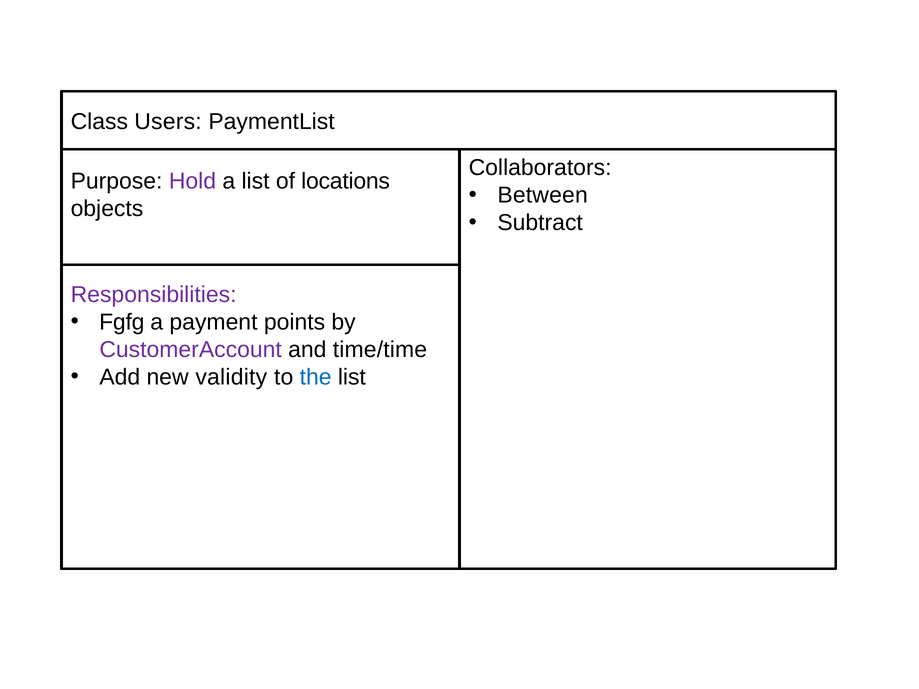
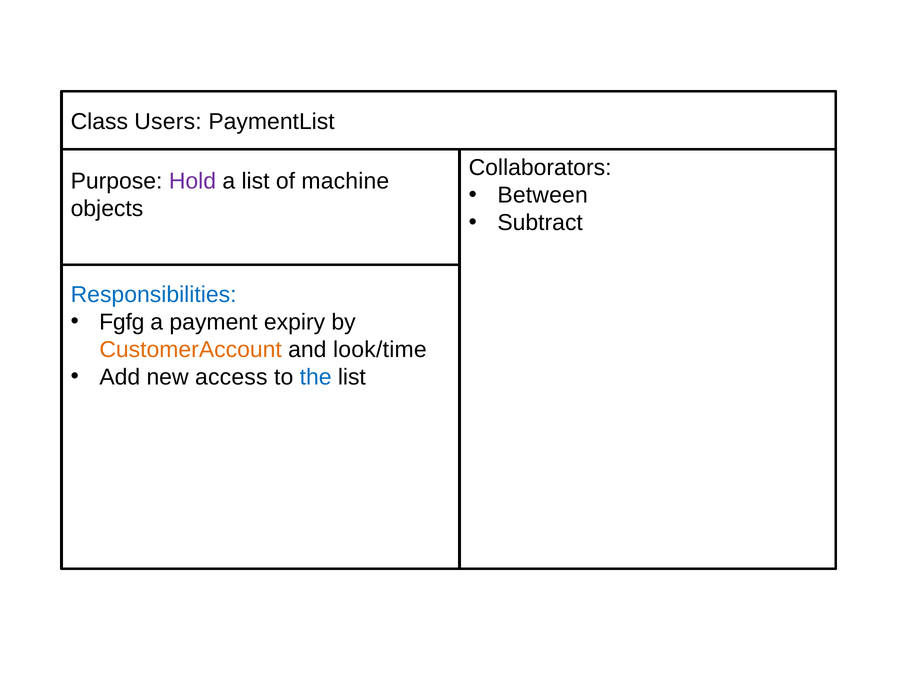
locations: locations -> machine (345, 181)
Responsibilities colour: purple -> blue (154, 295)
points: points -> expiry (295, 322)
CustomerAccount colour: purple -> orange (191, 350)
time/time: time/time -> look/time (380, 350)
validity: validity -> access (231, 377)
